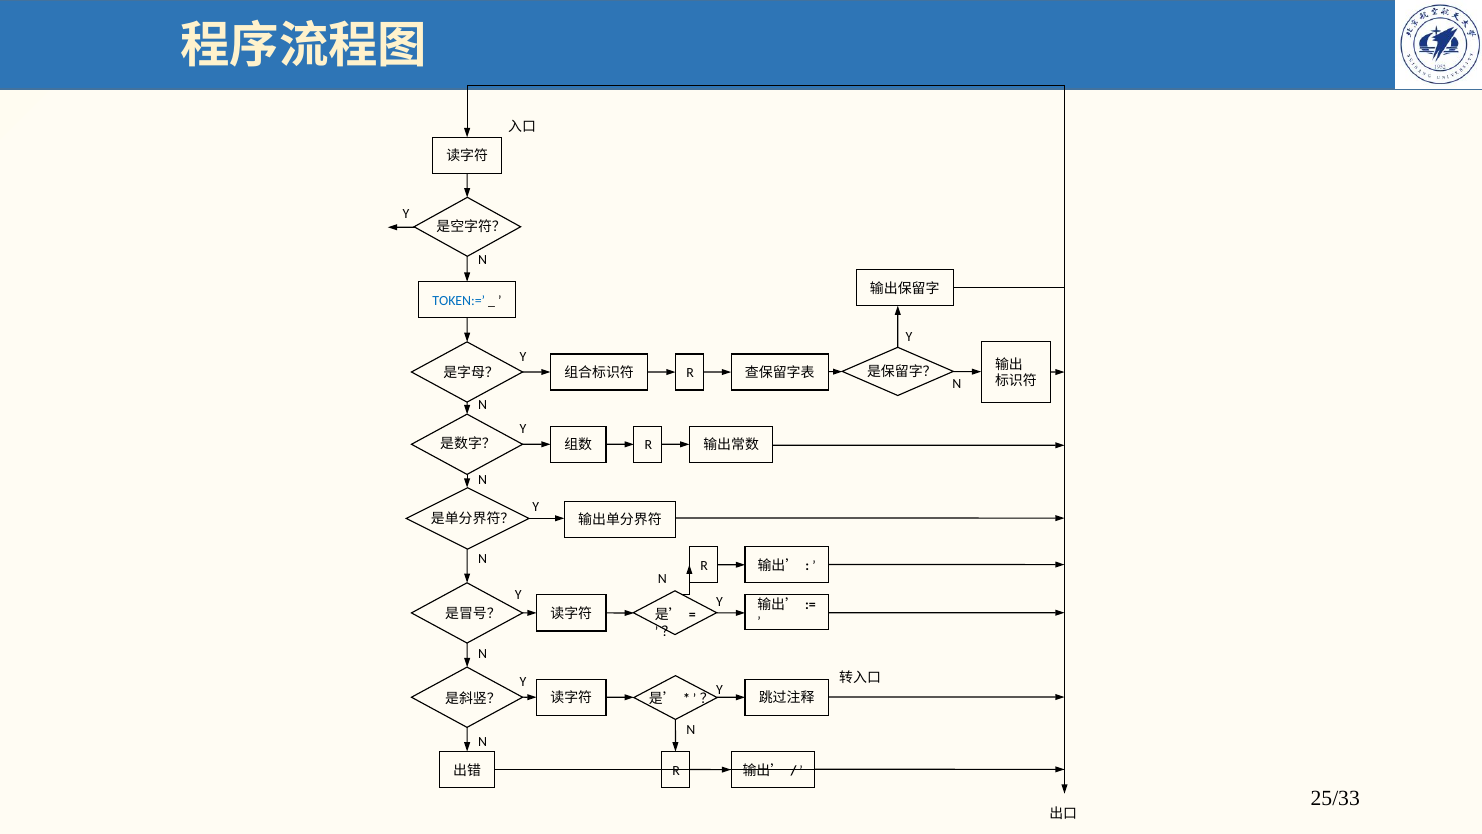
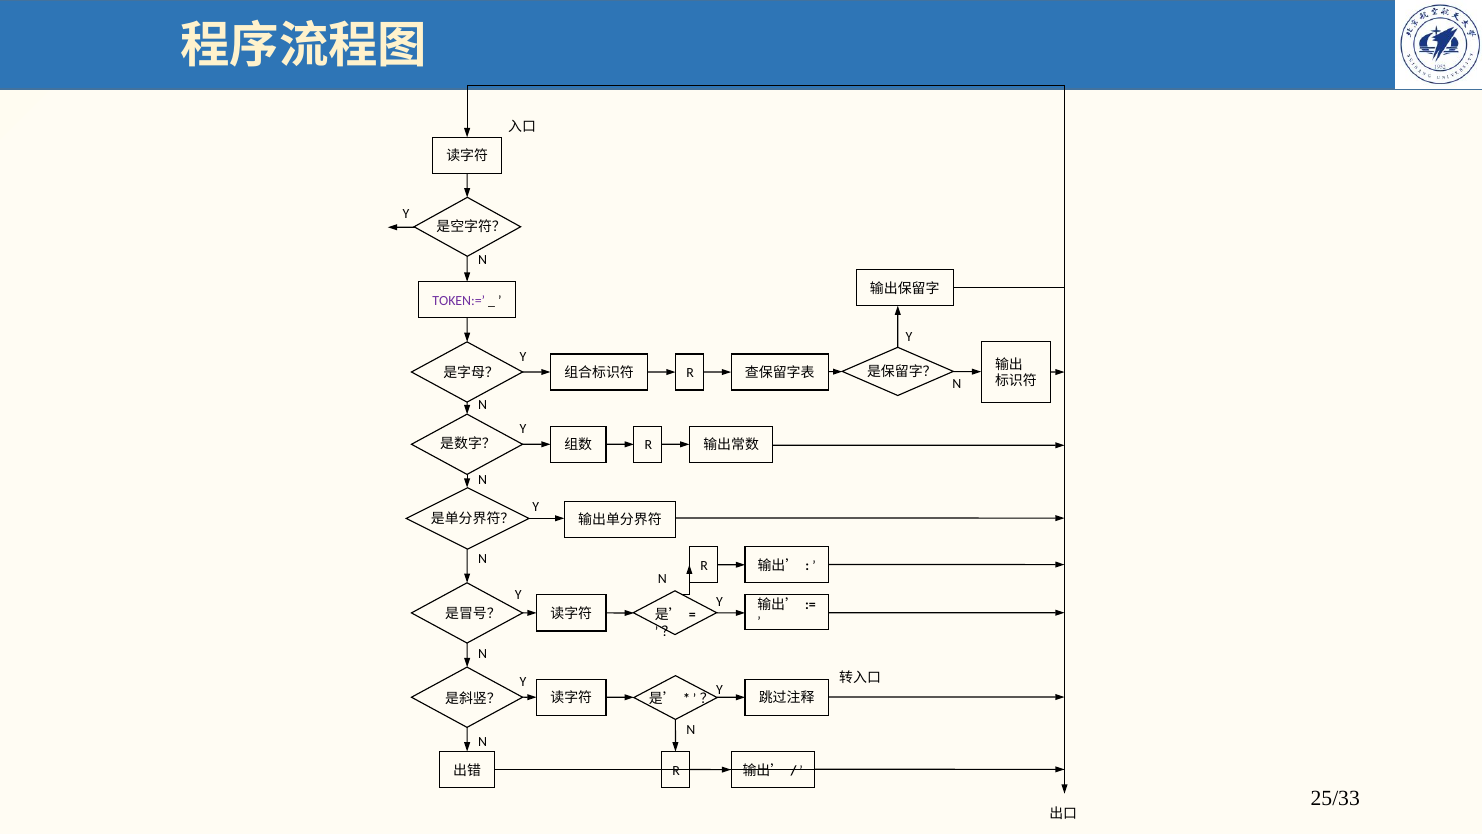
TOKEN:= colour: blue -> purple (459, 301)
